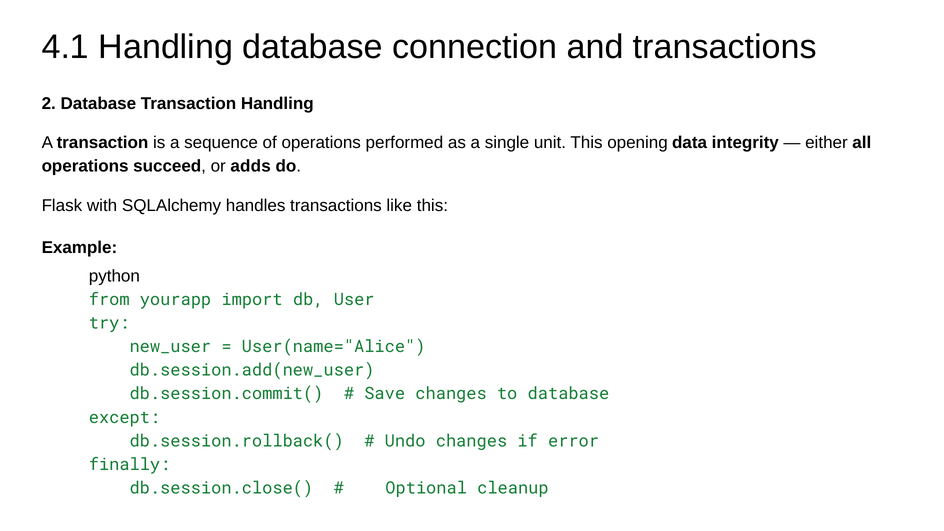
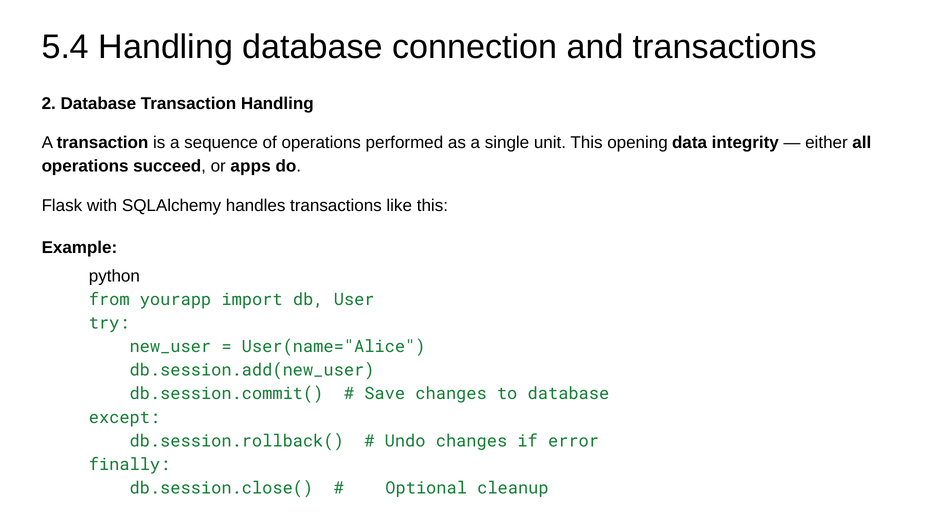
4.1: 4.1 -> 5.4 (65, 47)
adds: adds -> apps (251, 166)
